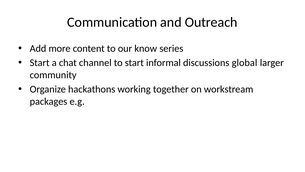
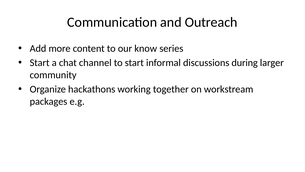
global: global -> during (245, 63)
